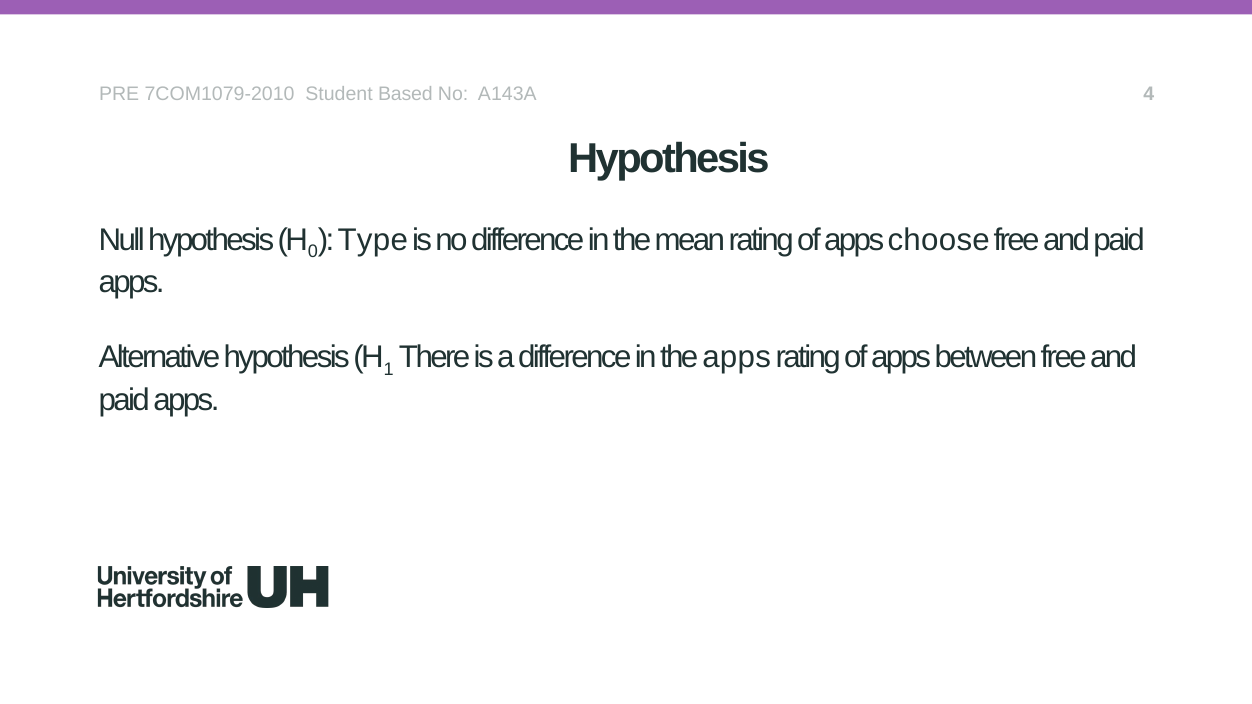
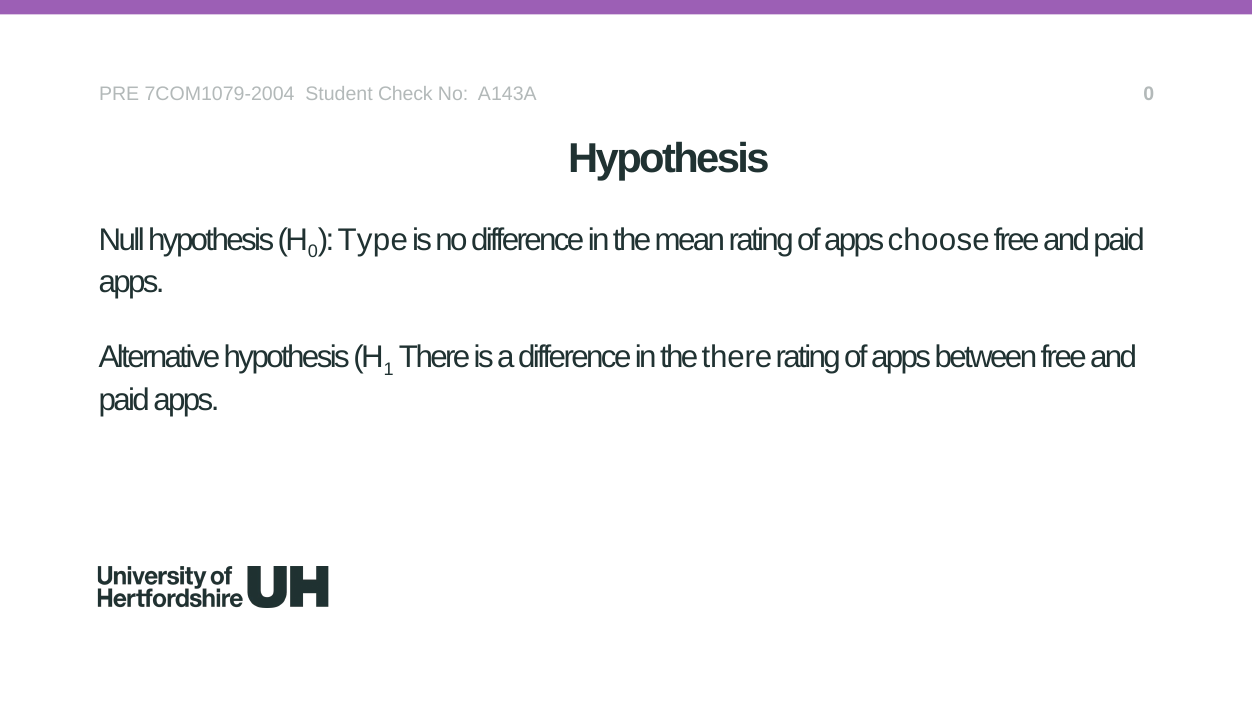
7COM1079-2010: 7COM1079-2010 -> 7COM1079-2004 (220, 94)
Based: Based -> Check (405, 94)
A143A 4: 4 -> 0 (1149, 94)
the apps: apps -> there (737, 358)
